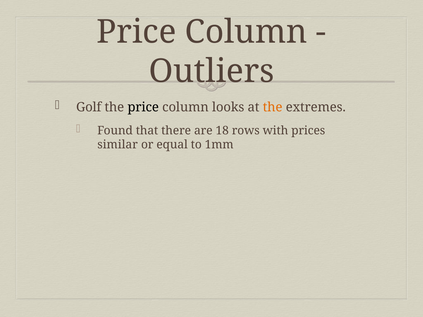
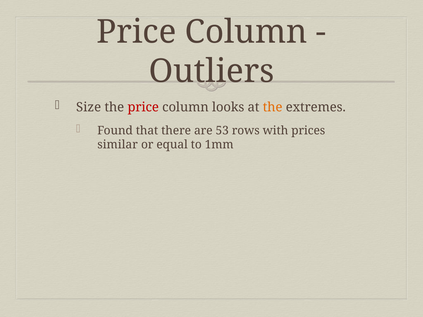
Golf: Golf -> Size (89, 107)
price colour: black -> red (143, 107)
18: 18 -> 53 (222, 131)
